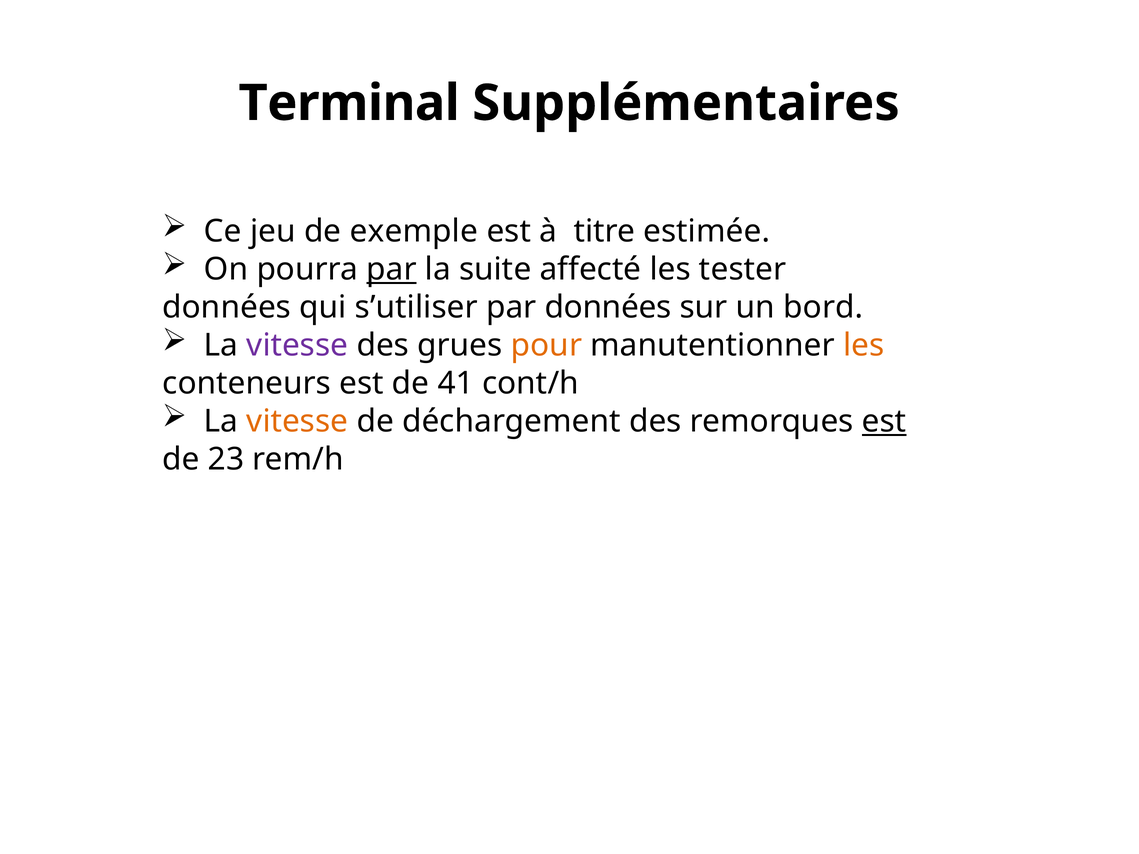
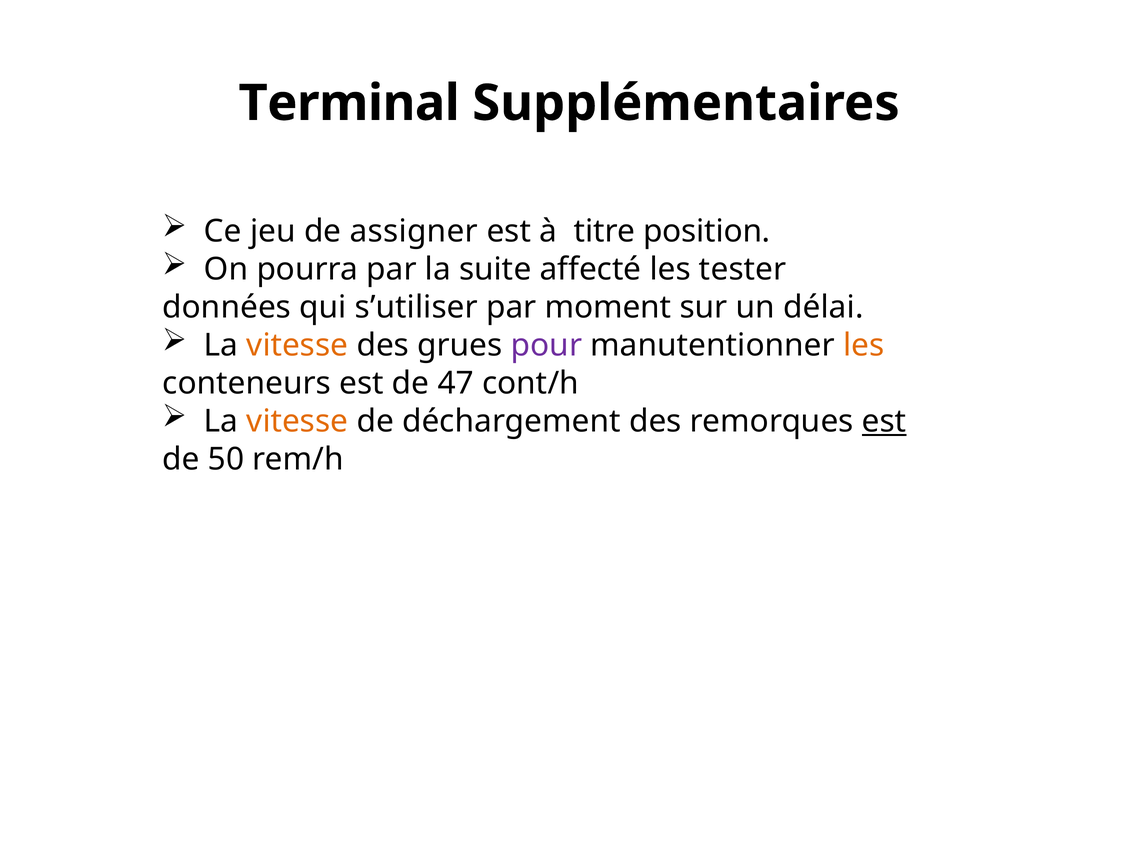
exemple: exemple -> assigner (414, 231)
estimée: estimée -> position (707, 231)
par underline: present -> none (391, 269)
par données: données -> moment (608, 307)
bord: bord -> délai (823, 307)
vitesse colour: purple -> orange (297, 345)
pour colour: orange -> purple (546, 345)
41: 41 -> 47 (456, 383)
23: 23 -> 50 (226, 459)
